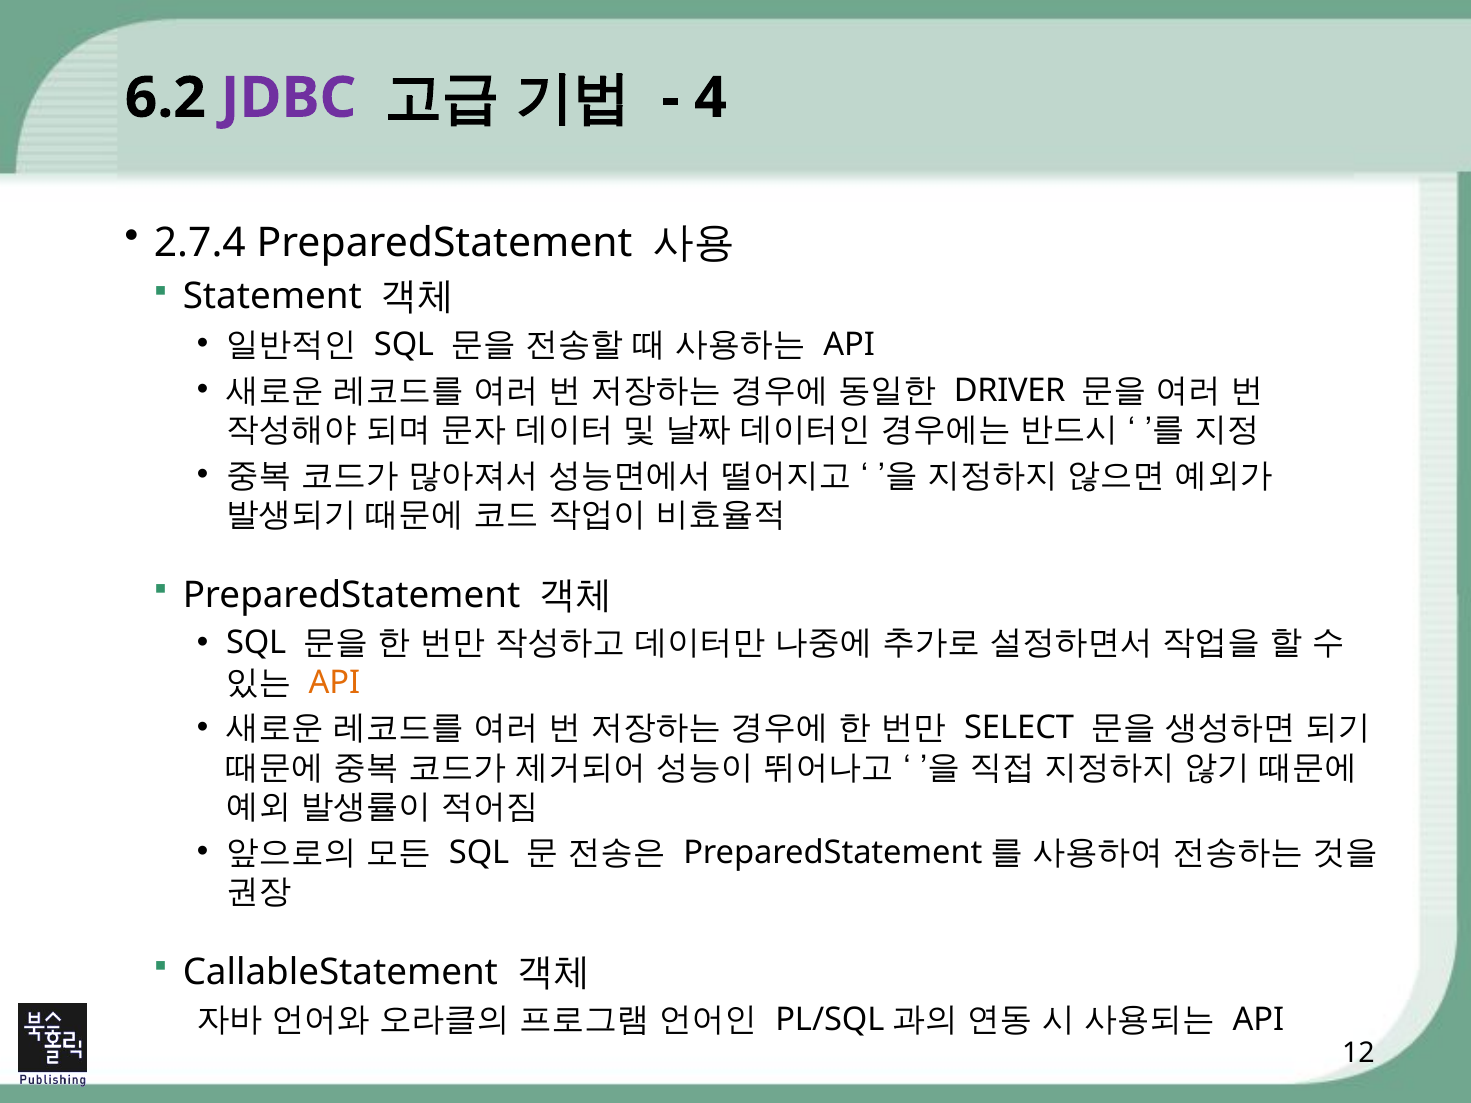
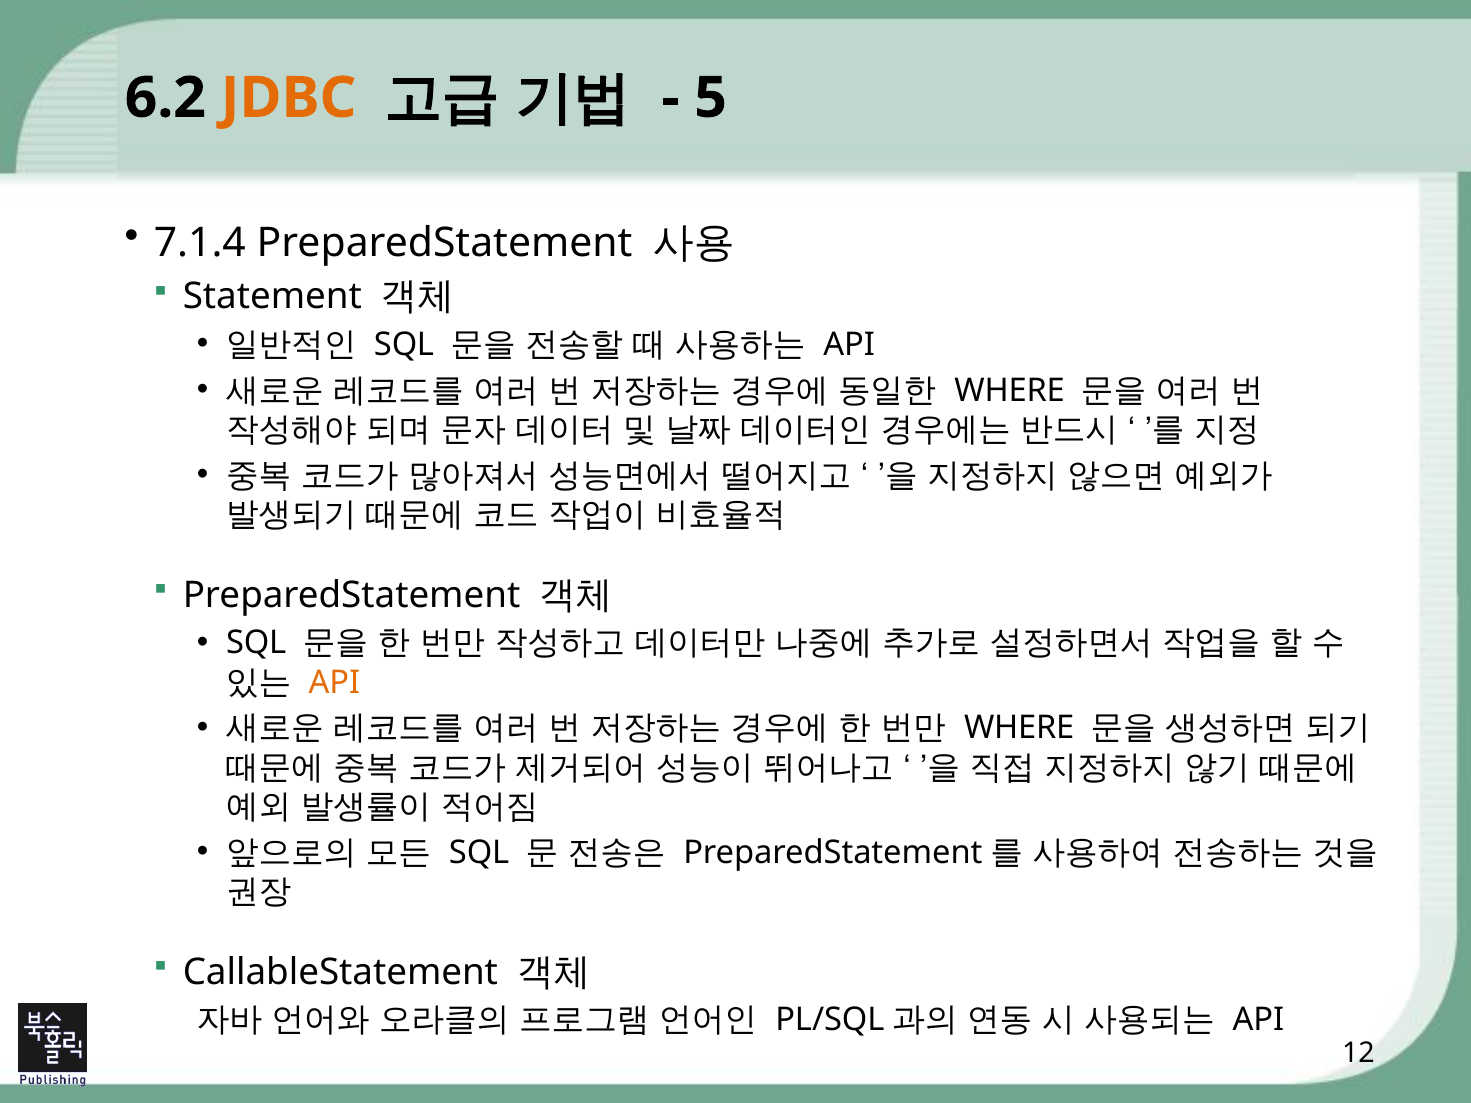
JDBC colour: purple -> orange (288, 98)
4: 4 -> 5 (711, 98)
2.7.4: 2.7.4 -> 7.1.4 (200, 243)
DRIVER: DRIVER -> WHERE (1010, 390)
SELECT: SELECT -> WHERE (1019, 728)
